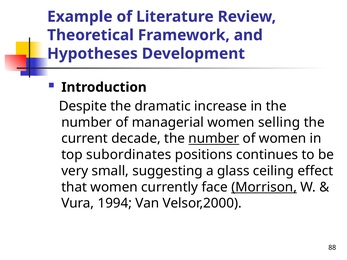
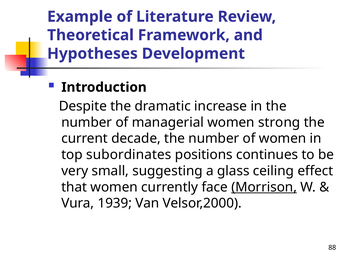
selling: selling -> strong (279, 122)
number underline: present -> none (214, 139)
1994: 1994 -> 1939 (115, 203)
